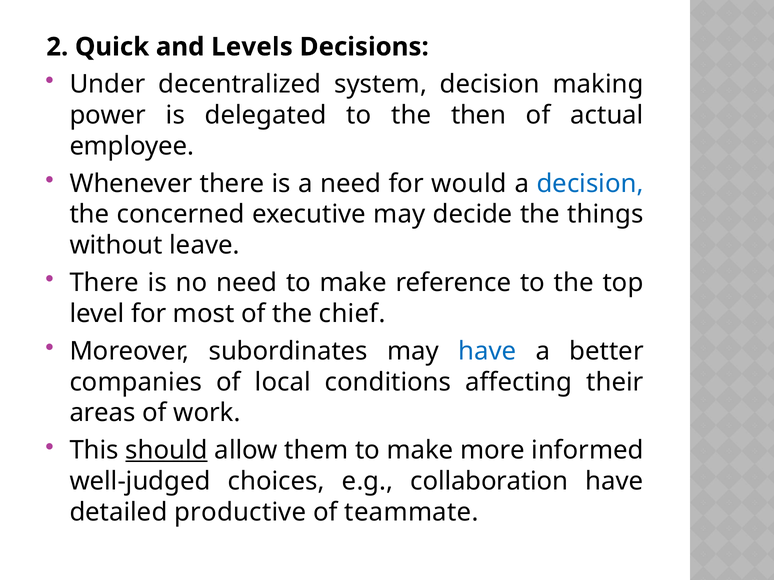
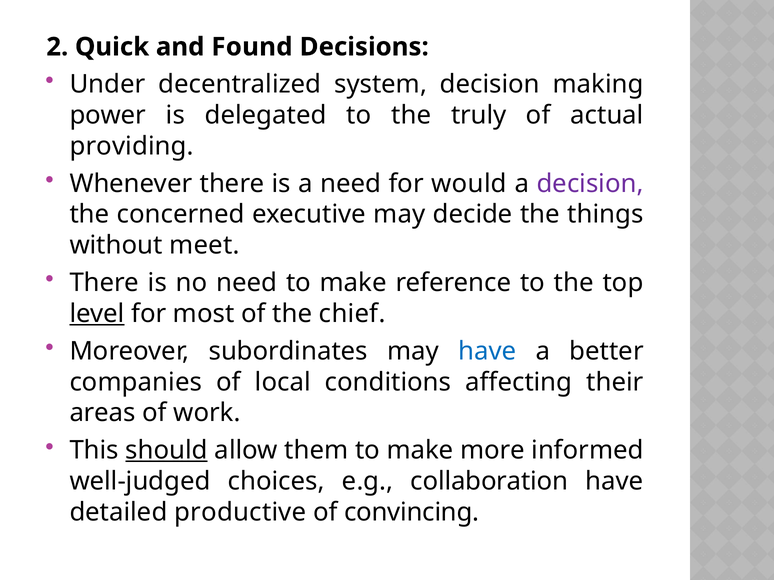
Levels: Levels -> Found (252, 47)
then: then -> truly (479, 115)
employee: employee -> providing (132, 146)
decision colour: blue -> purple (590, 184)
leave: leave -> meet (204, 246)
level underline: none -> present (97, 314)
teammate: teammate -> convincing (412, 513)
